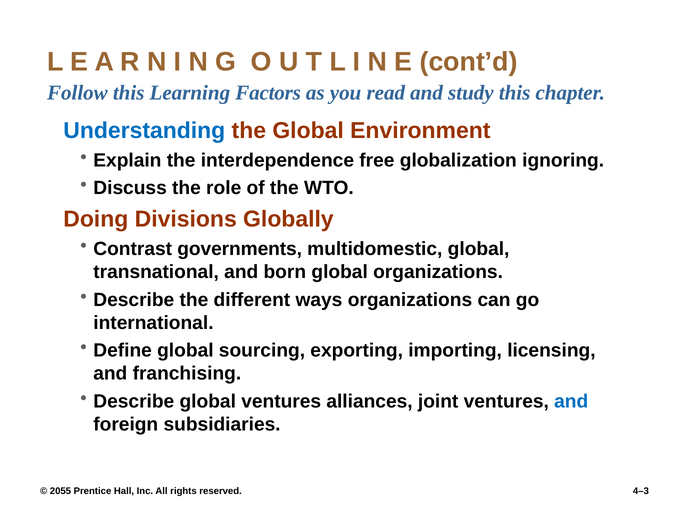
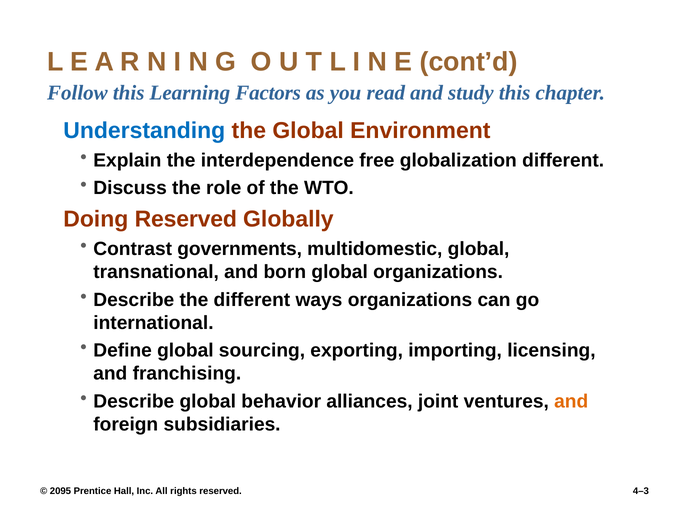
globalization ignoring: ignoring -> different (563, 160)
Doing Divisions: Divisions -> Reserved (186, 219)
global ventures: ventures -> behavior (281, 401)
and colour: blue -> orange (571, 401)
2055: 2055 -> 2095 (60, 491)
